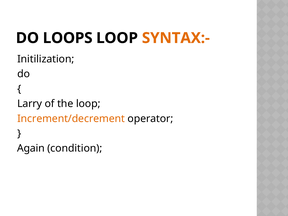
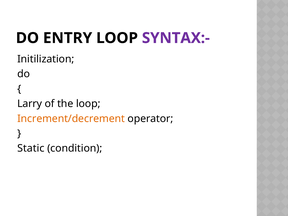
LOOPS: LOOPS -> ENTRY (68, 38)
SYNTAX:- colour: orange -> purple (176, 38)
Again: Again -> Static (31, 148)
